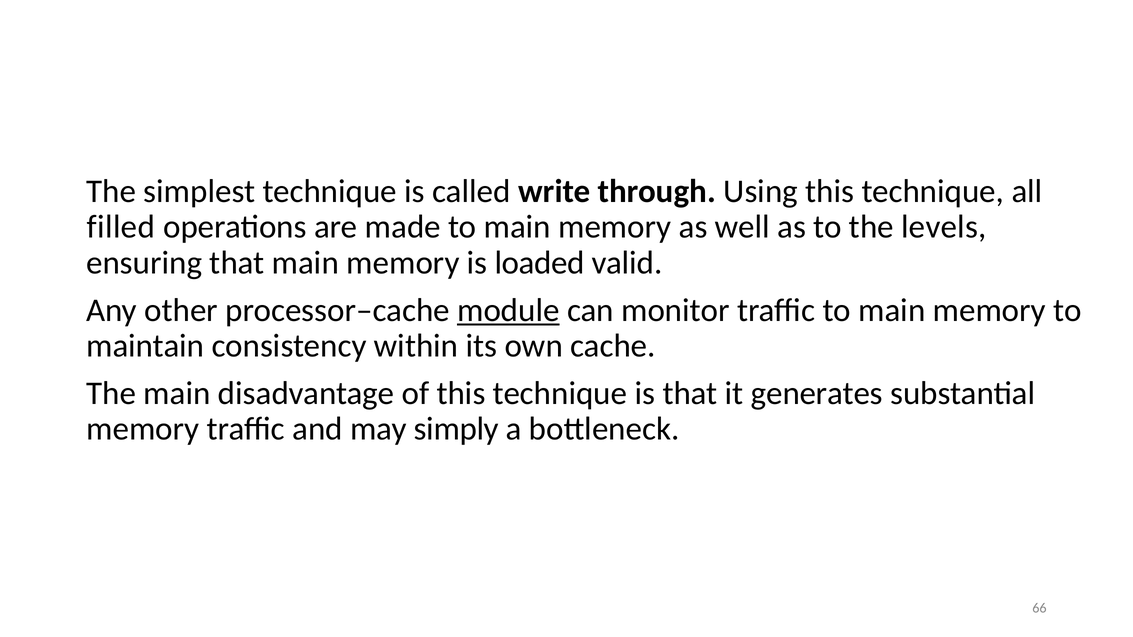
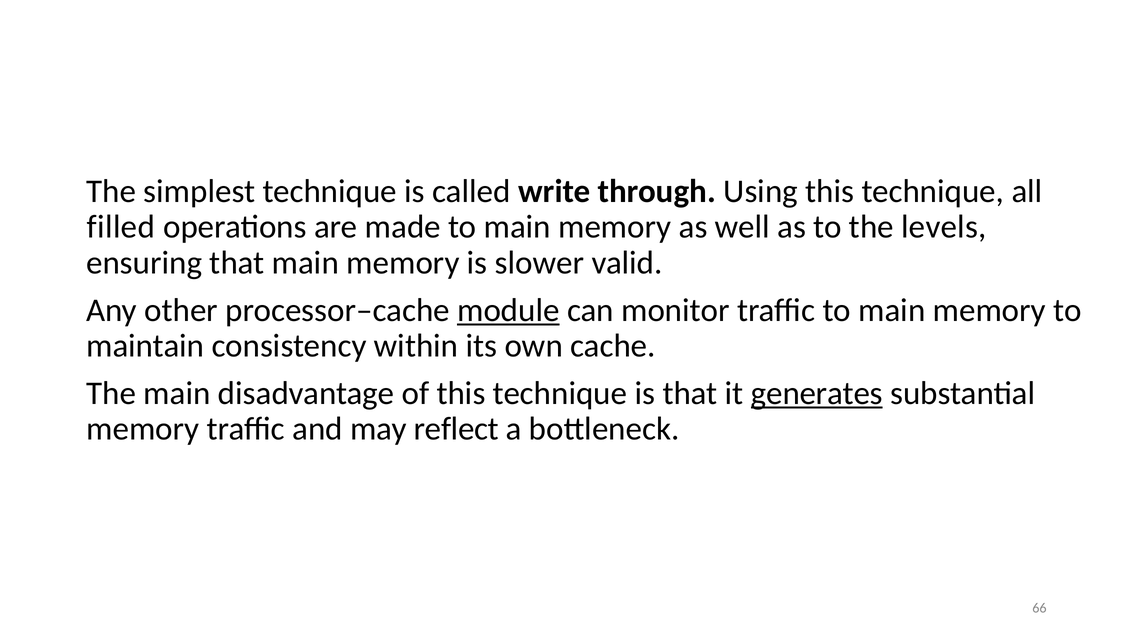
loaded: loaded -> slower (540, 263)
generates underline: none -> present (817, 394)
simply: simply -> reflect (456, 429)
